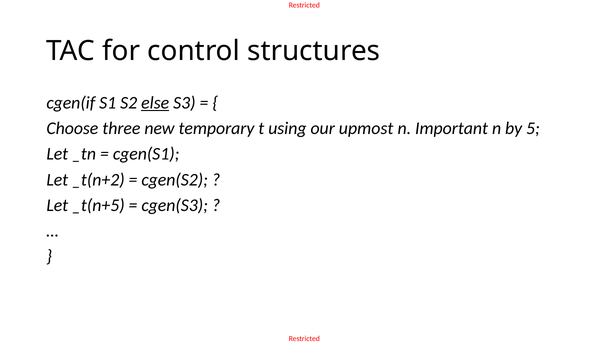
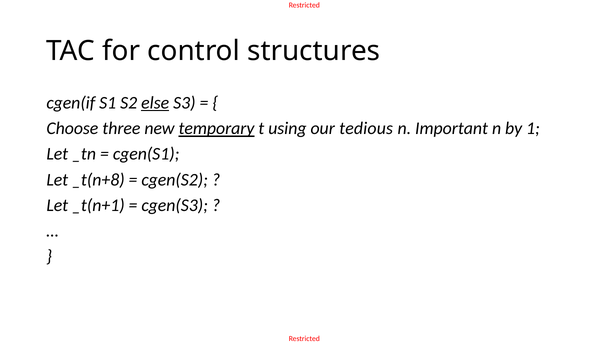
temporary underline: none -> present (216, 128)
upmost: upmost -> tedious (366, 128)
5: 5 -> 1 (533, 128)
_t(n+2: _t(n+2 -> _t(n+8 (98, 179)
_t(n+5: _t(n+5 -> _t(n+1 (98, 205)
